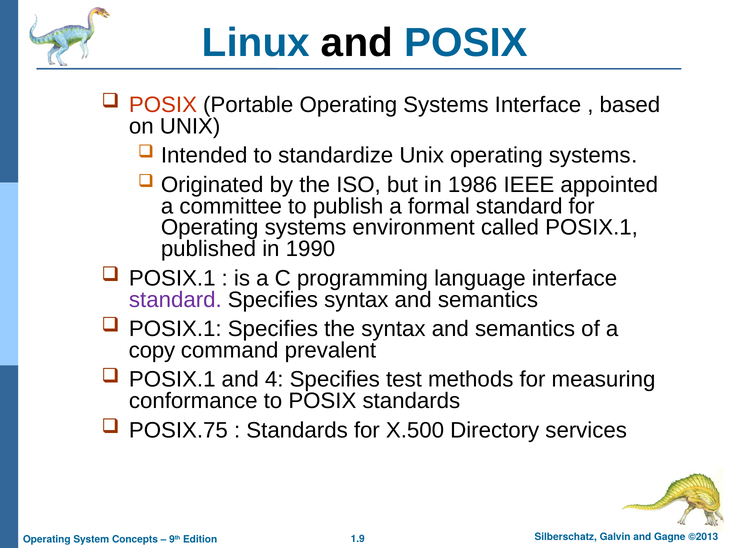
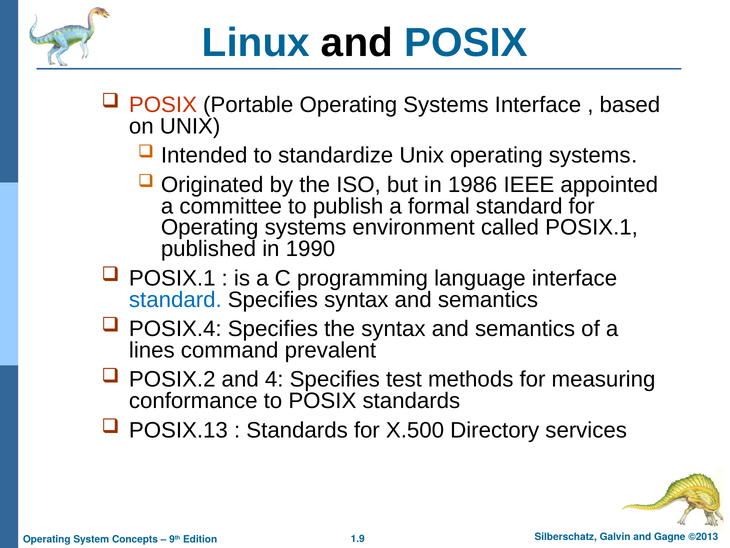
standard colour: purple -> blue (175, 299)
POSIX.1: POSIX.1 -> POSIX.4 (175, 329)
copy: copy -> lines (152, 350)
POSIX.1: POSIX.1 -> POSIX.2 (172, 379)
POSIX.75: POSIX.75 -> POSIX.13 (178, 430)
